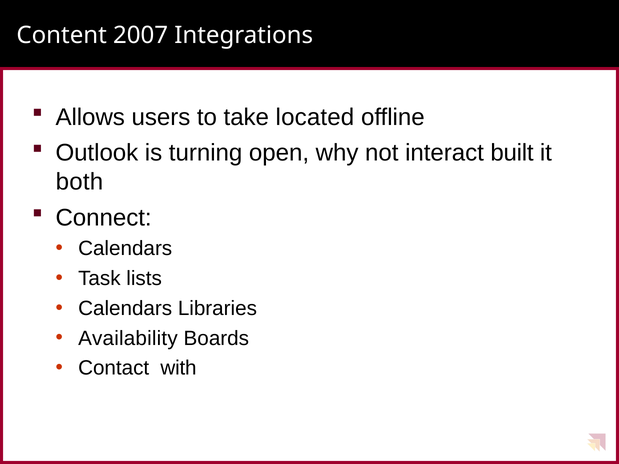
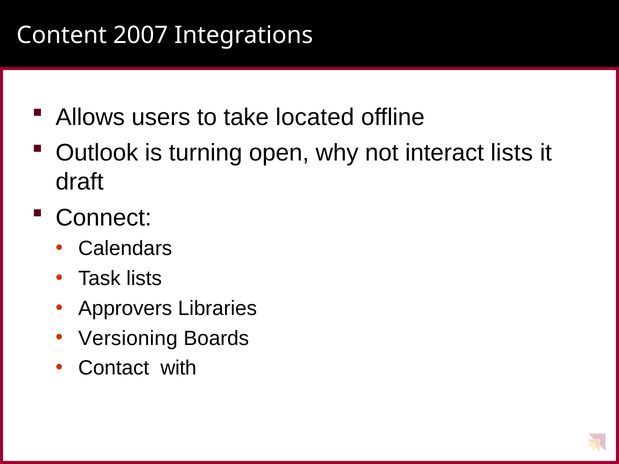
interact built: built -> lists (512, 153)
both: both -> draft (80, 182)
Calendars: Calendars -> Approvers (125, 309)
Availability: Availability -> Versioning (128, 338)
